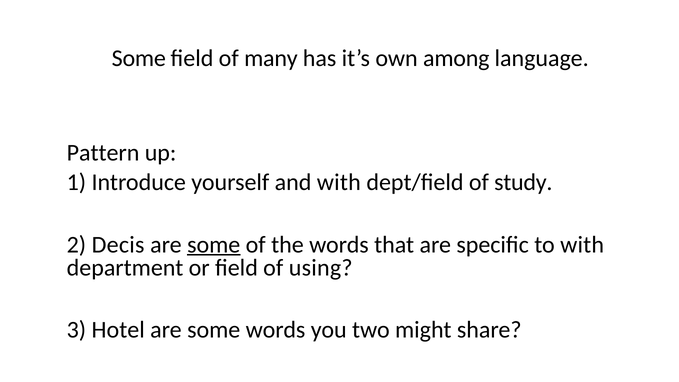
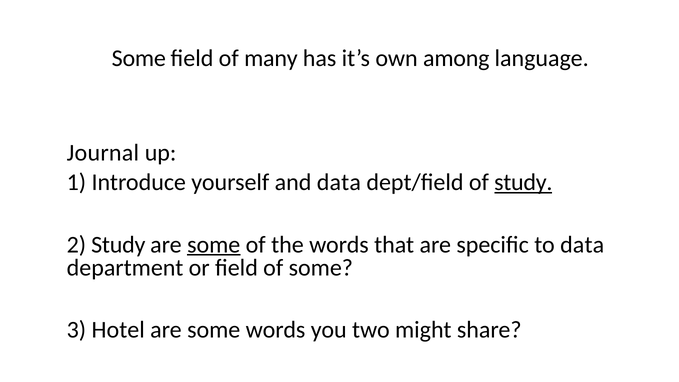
Pattern: Pattern -> Journal (103, 153)
and with: with -> data (339, 182)
study underline: none -> present (523, 182)
2 Decis: Decis -> Study (118, 245)
to with: with -> data (582, 245)
of using: using -> some (321, 268)
